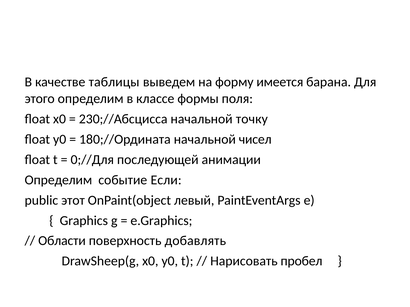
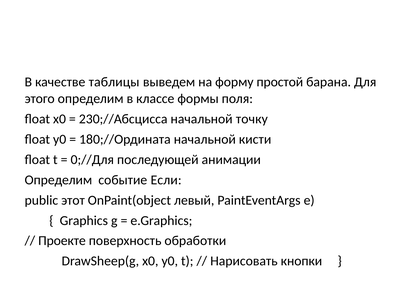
имеется: имеется -> простой (280, 82)
чисел: чисел -> кисти (255, 140)
Области: Области -> Проекте (62, 241)
добавлять: добавлять -> обработки (195, 241)
пробел: пробел -> кнопки (301, 262)
